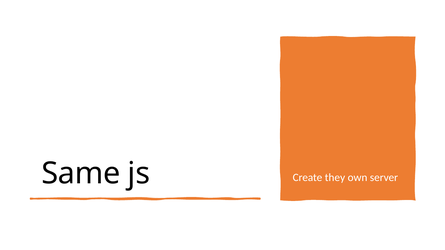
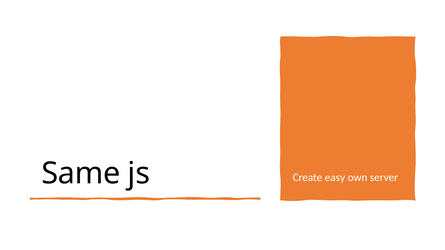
they: they -> easy (335, 178)
